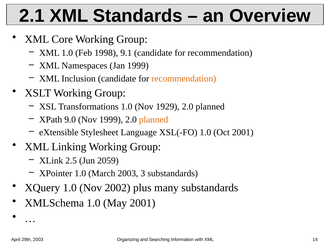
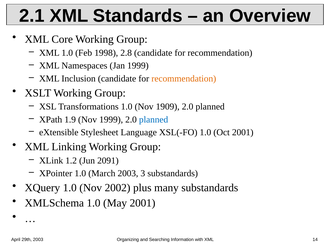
9.1: 9.1 -> 2.8 (126, 53)
1929: 1929 -> 1909 (168, 107)
9.0: 9.0 -> 1.9 (70, 120)
planned colour: orange -> blue (154, 120)
2.5: 2.5 -> 1.2 (71, 161)
2059: 2059 -> 2091 (108, 161)
